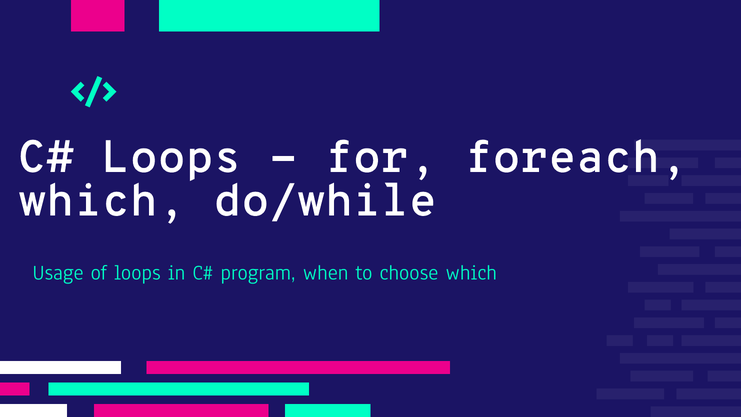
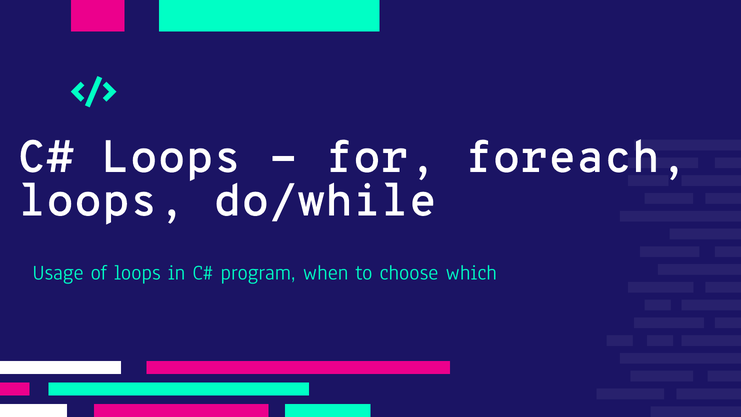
which: which -> loops (102, 200)
